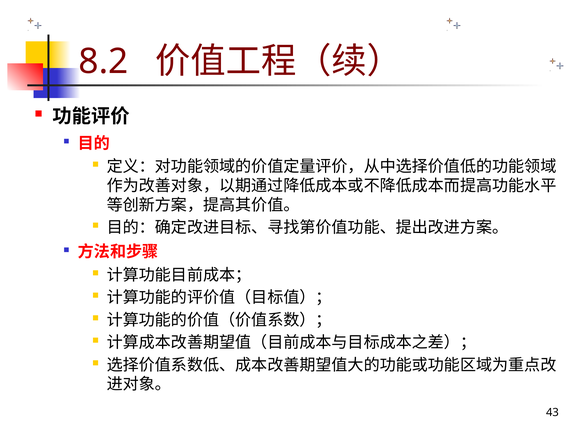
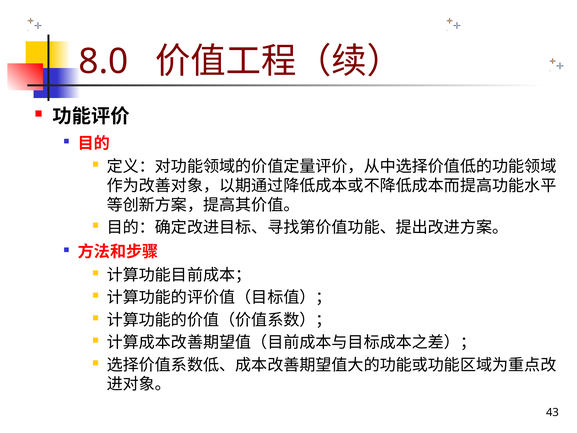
8.2: 8.2 -> 8.0 (103, 61)
